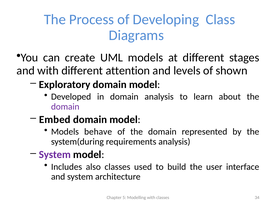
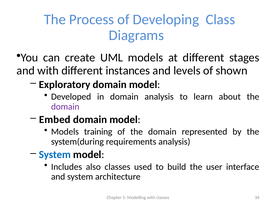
attention: attention -> instances (128, 70)
behave: behave -> training (98, 132)
System colour: purple -> blue (55, 155)
